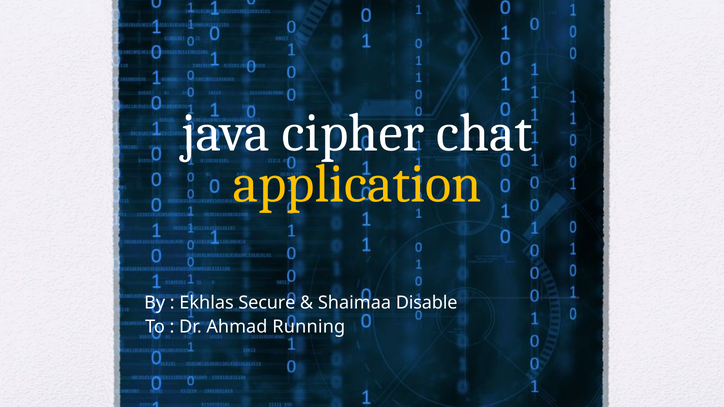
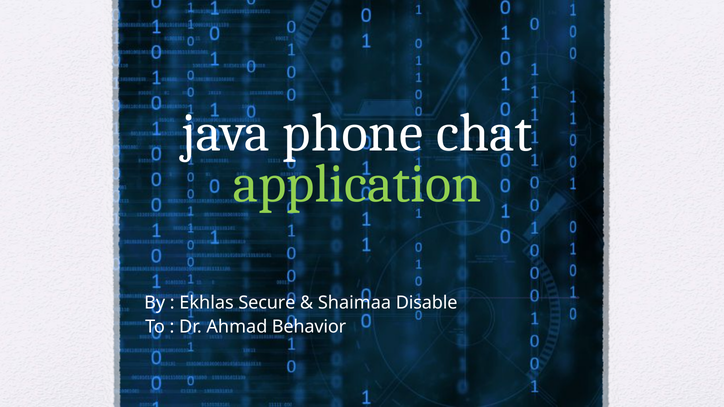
cipher: cipher -> phone (353, 133)
application colour: yellow -> light green (357, 184)
Running: Running -> Behavior (309, 327)
